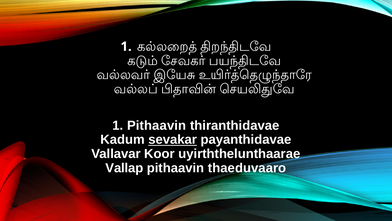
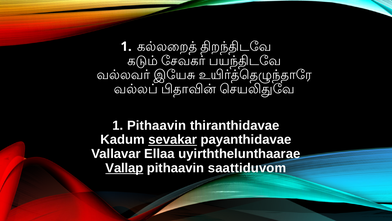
Koor: Koor -> Ellaa (159, 153)
Vallap underline: none -> present (124, 168)
thaeduvaaro: thaeduvaaro -> saattiduvom (247, 168)
